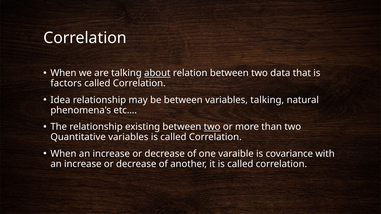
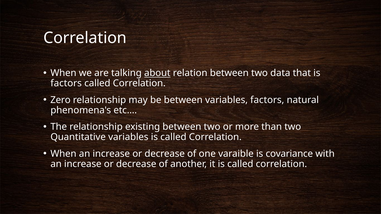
Idea: Idea -> Zero (60, 100)
variables talking: talking -> factors (267, 100)
two underline: present -> none (212, 127)
